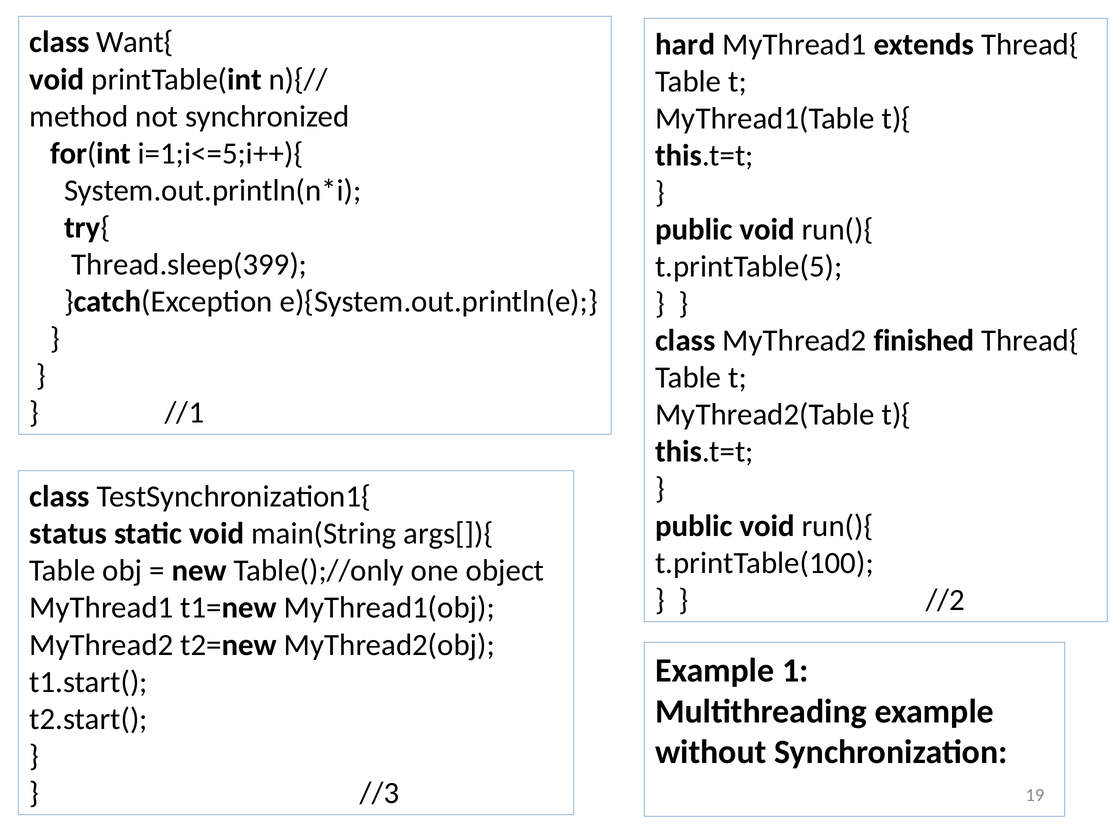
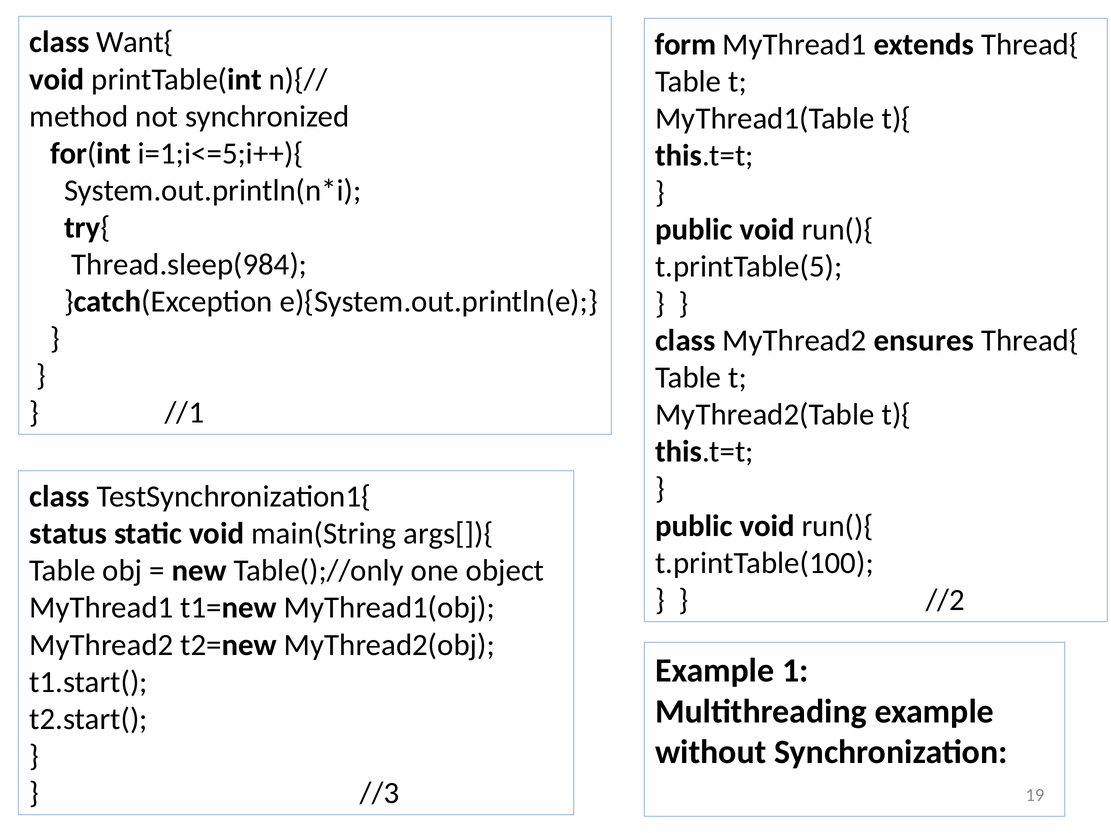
hard: hard -> form (685, 44)
Thread.sleep(399: Thread.sleep(399 -> Thread.sleep(984 (189, 265)
finished: finished -> ensures (924, 341)
